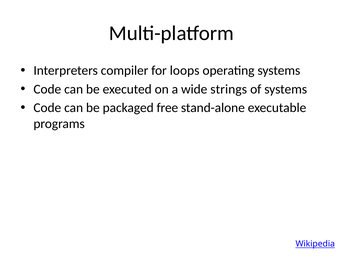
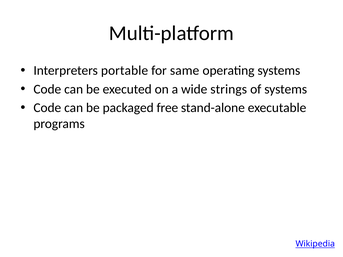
compiler: compiler -> portable (125, 71)
loops: loops -> same (185, 71)
